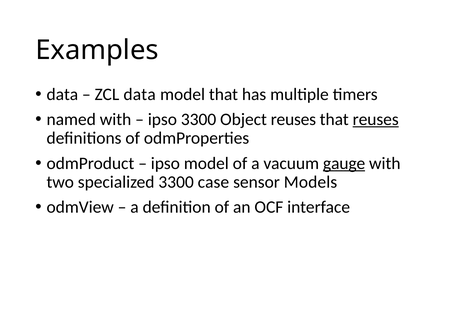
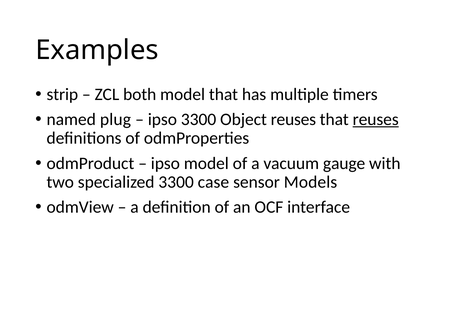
data: data -> strip (62, 95)
ZCL data: data -> both (140, 95)
named with: with -> plug (115, 120)
gauge underline: present -> none (344, 164)
